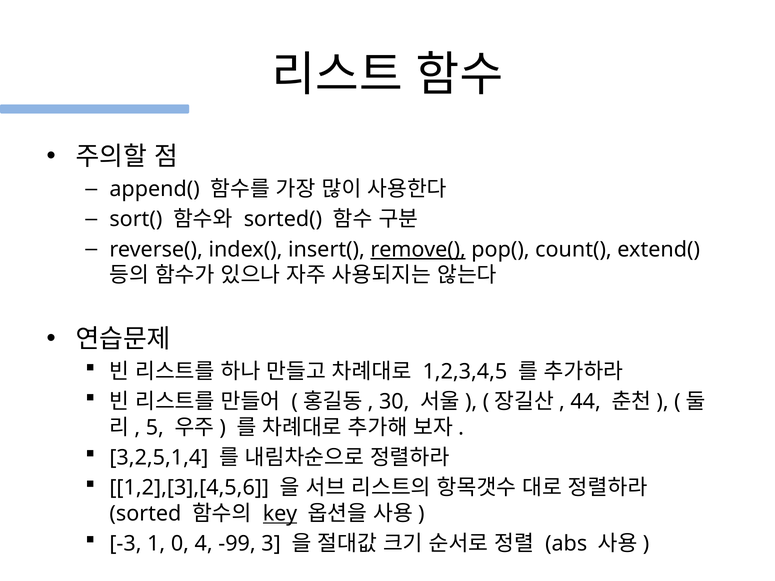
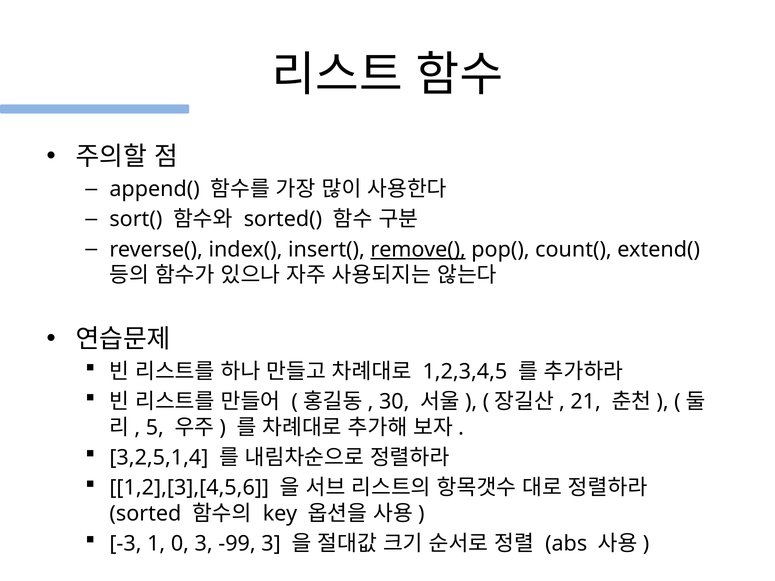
44: 44 -> 21 (586, 402)
key underline: present -> none (280, 514)
0 4: 4 -> 3 (204, 544)
